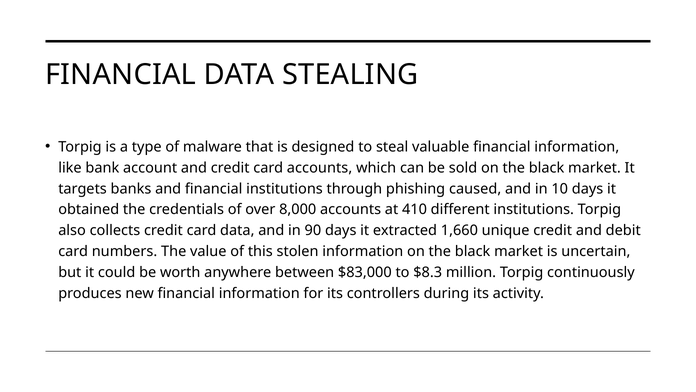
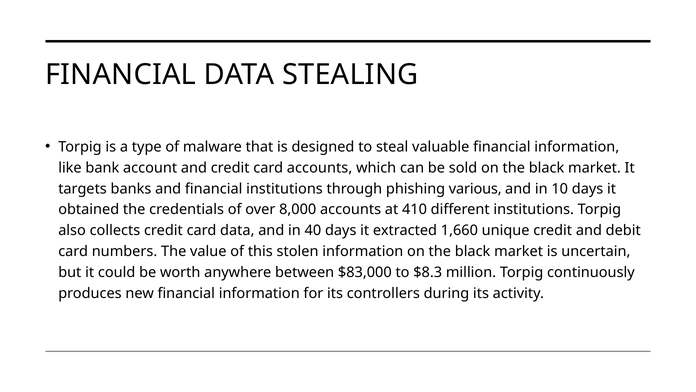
caused: caused -> various (475, 188)
90: 90 -> 40 (313, 230)
